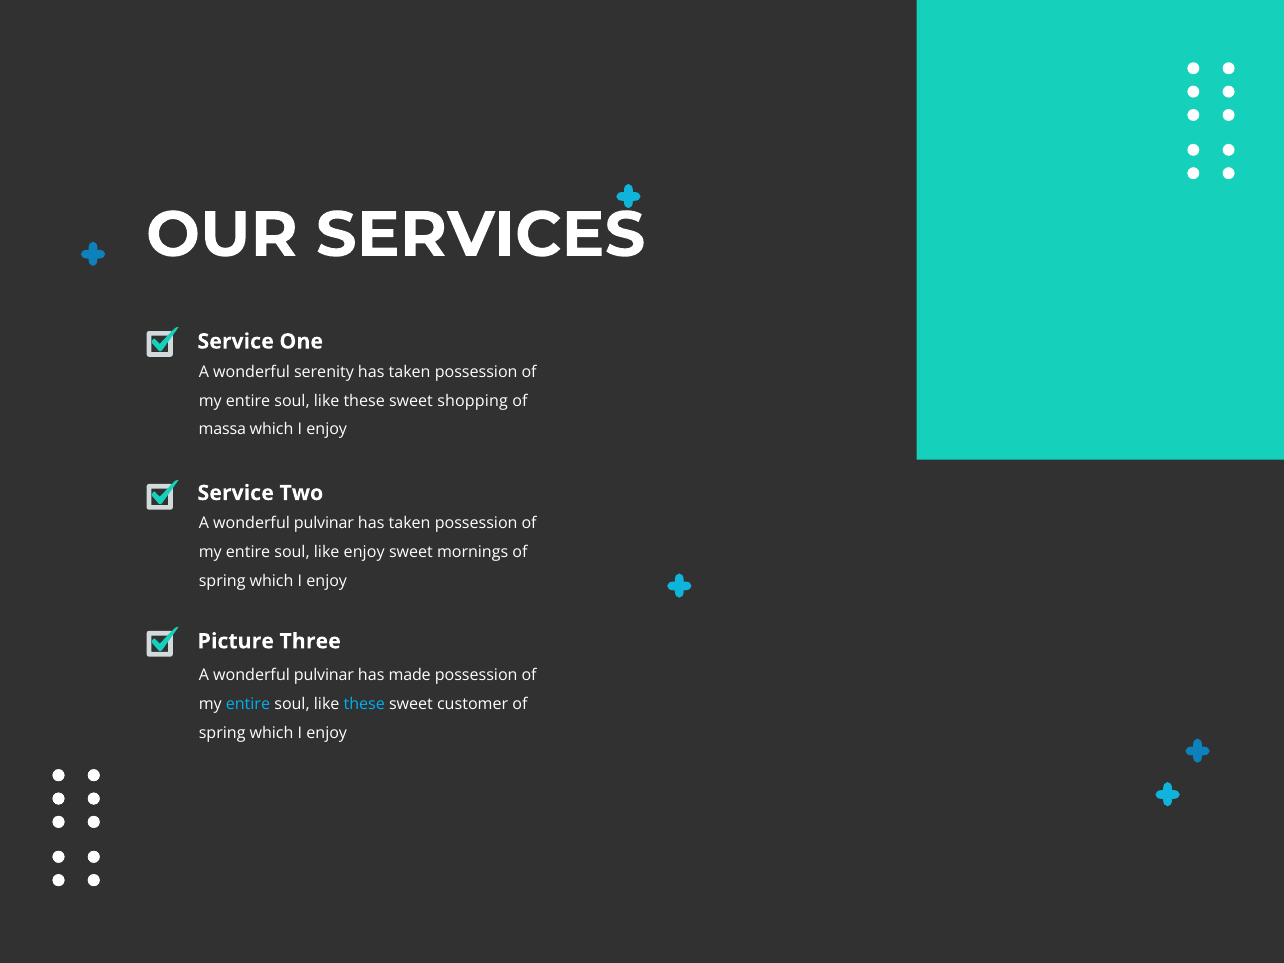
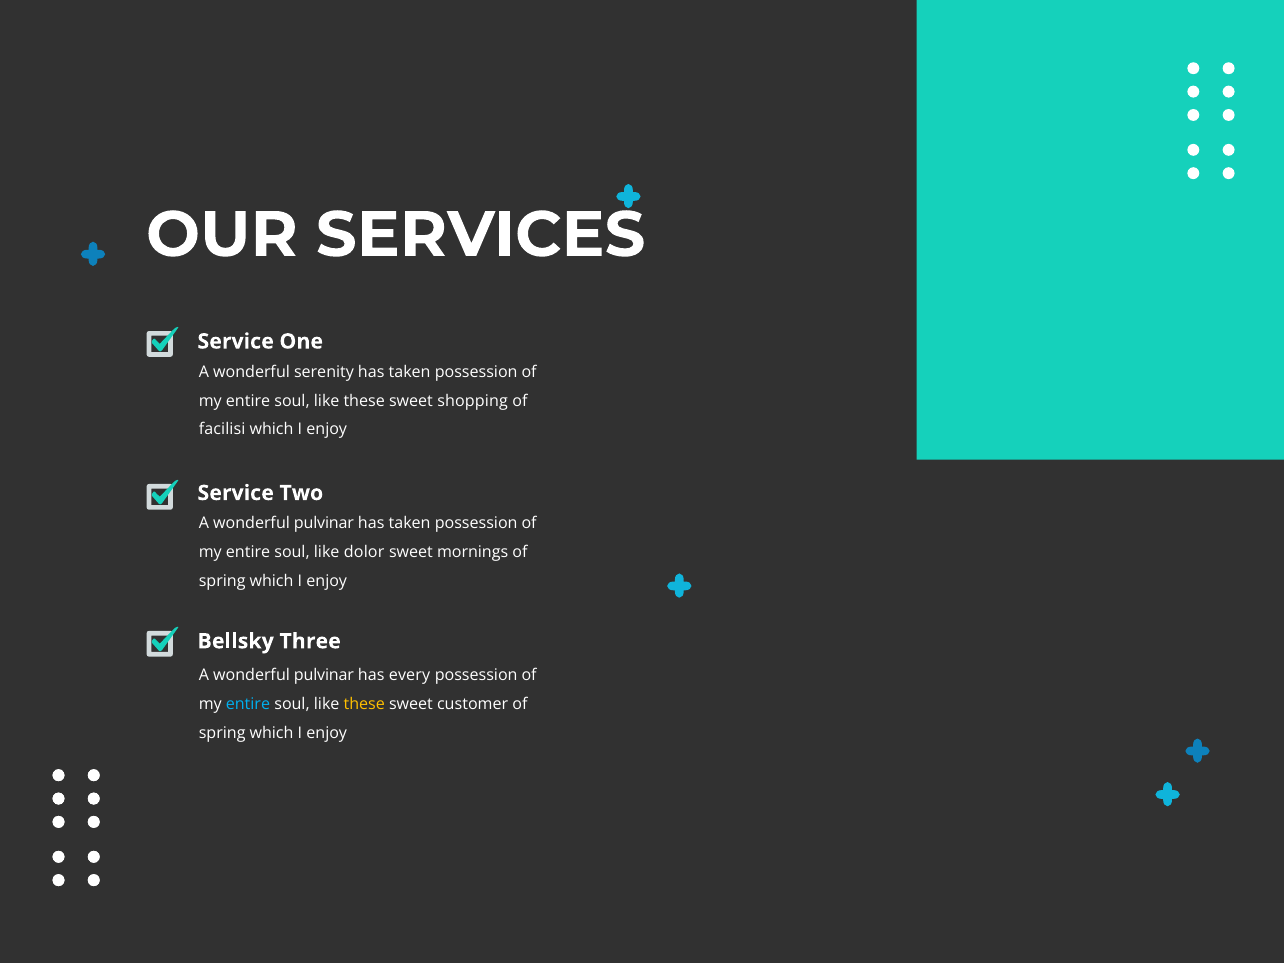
massa: massa -> facilisi (222, 430)
like enjoy: enjoy -> dolor (364, 552)
Picture: Picture -> Bellsky (236, 641)
made: made -> every (410, 676)
these colour: light blue -> yellow (364, 705)
